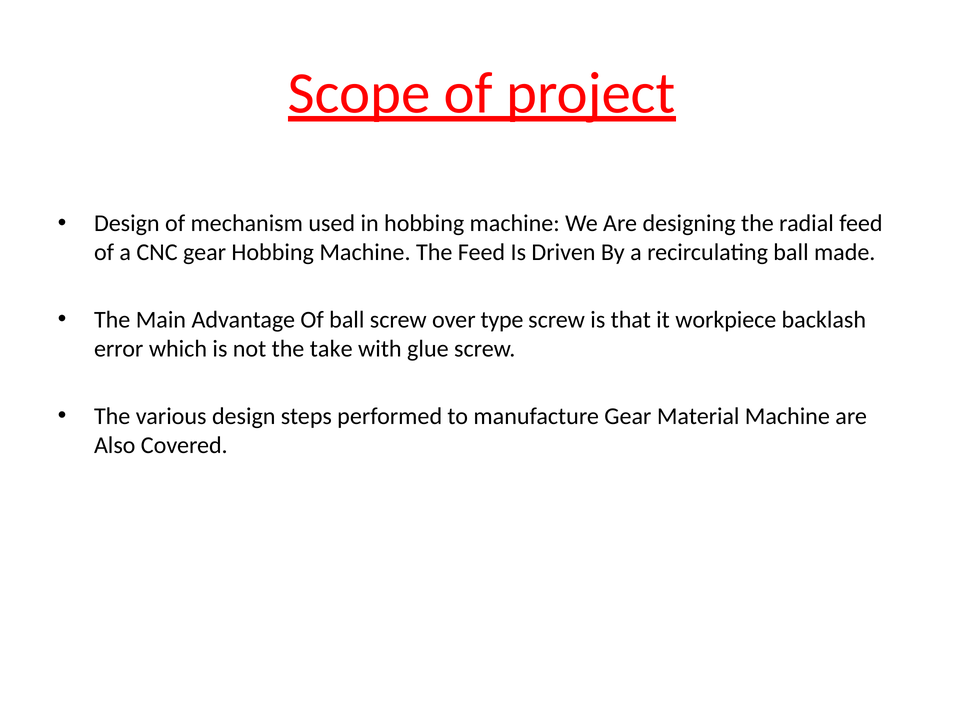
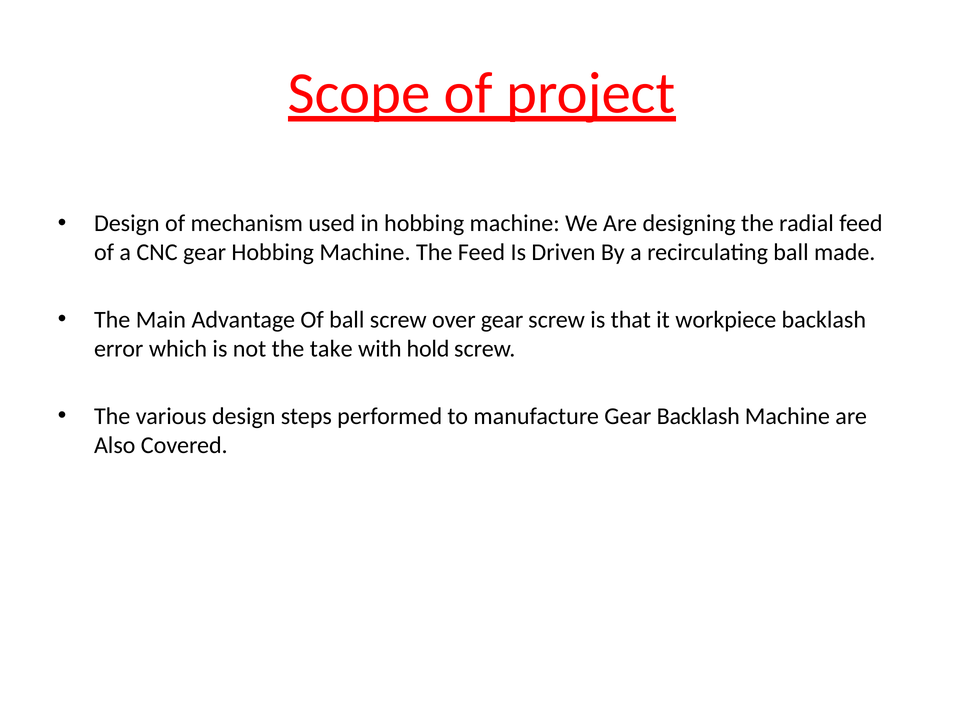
over type: type -> gear (502, 320)
glue: glue -> hold (428, 349)
Gear Material: Material -> Backlash (698, 416)
